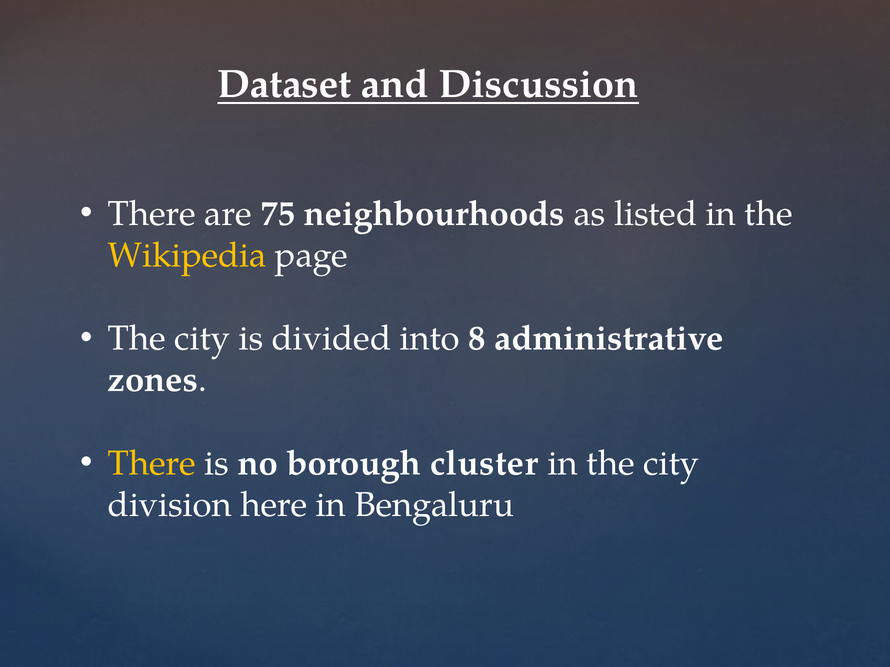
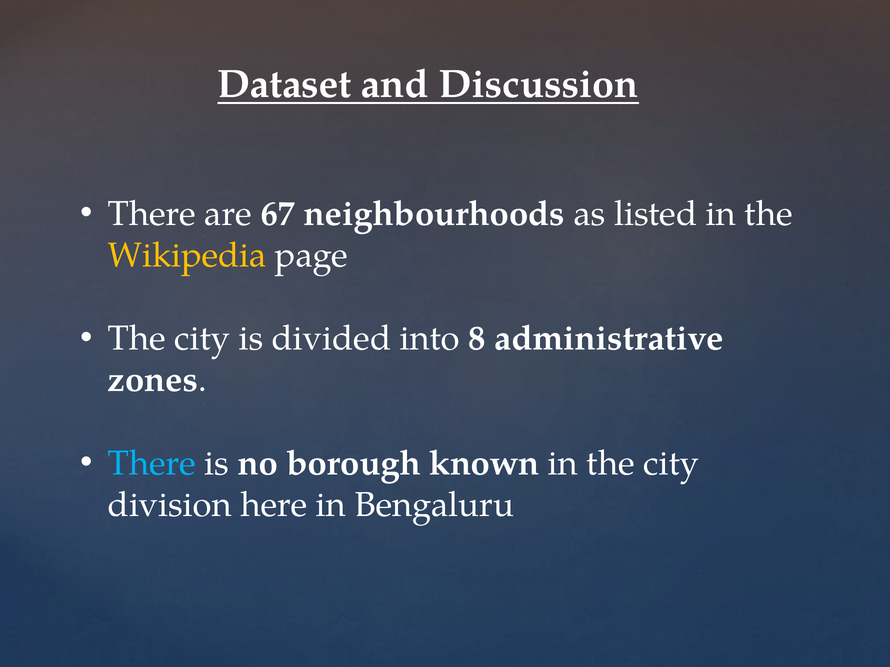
75: 75 -> 67 (278, 214)
There colour: yellow -> light blue (152, 463)
cluster: cluster -> known (484, 463)
